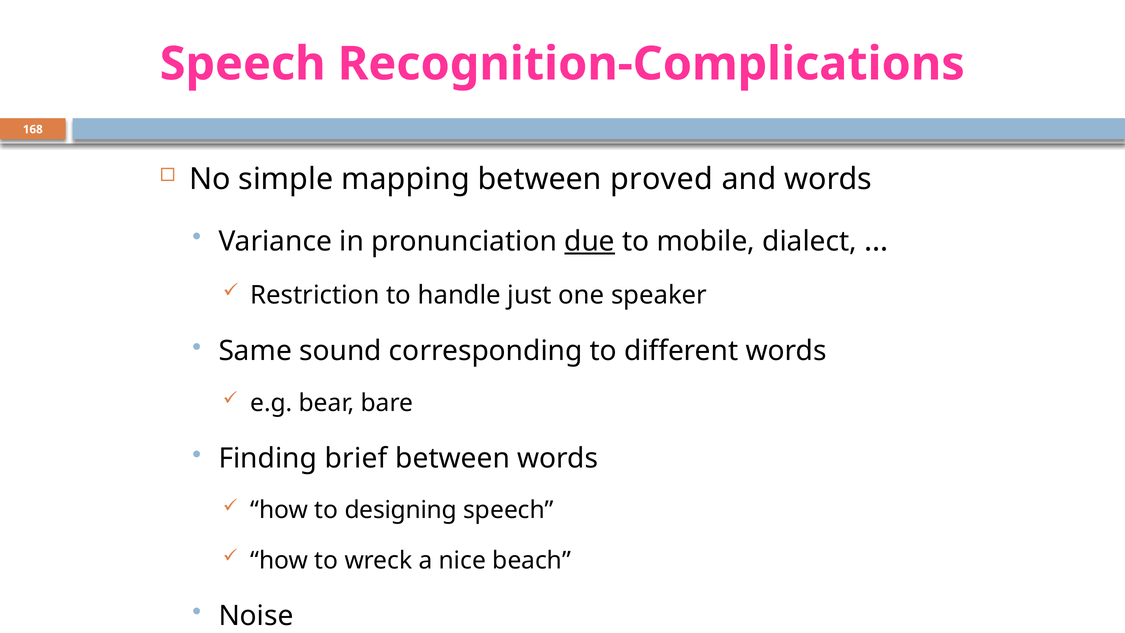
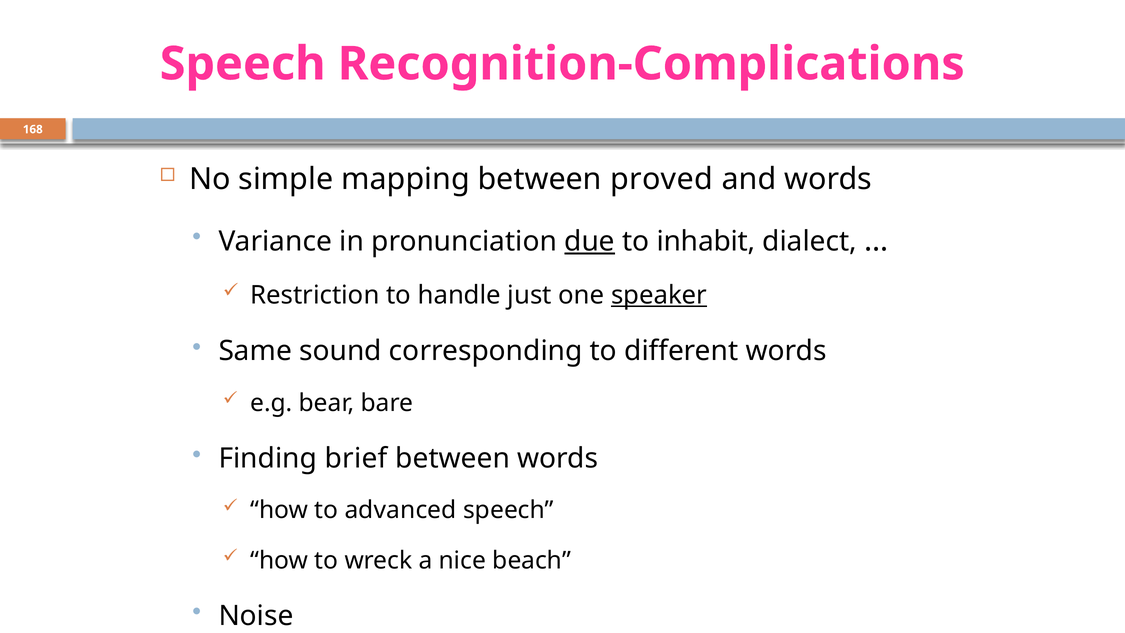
mobile: mobile -> inhabit (706, 241)
speaker underline: none -> present (659, 295)
designing: designing -> advanced (401, 510)
